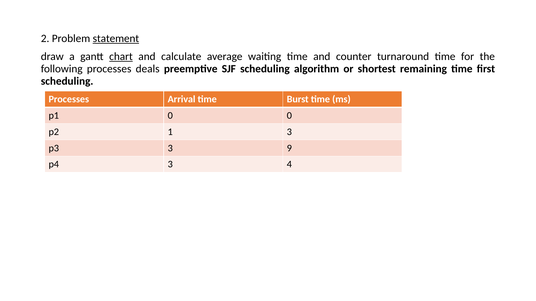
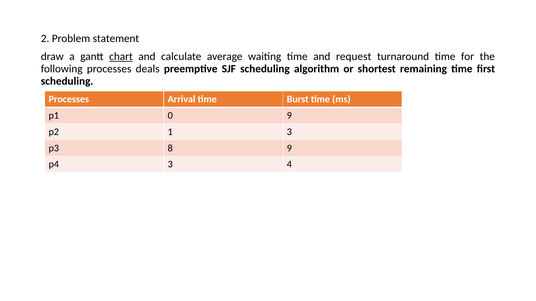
statement underline: present -> none (116, 39)
counter: counter -> request (354, 57)
0 0: 0 -> 9 (289, 116)
p3 3: 3 -> 8 (170, 148)
